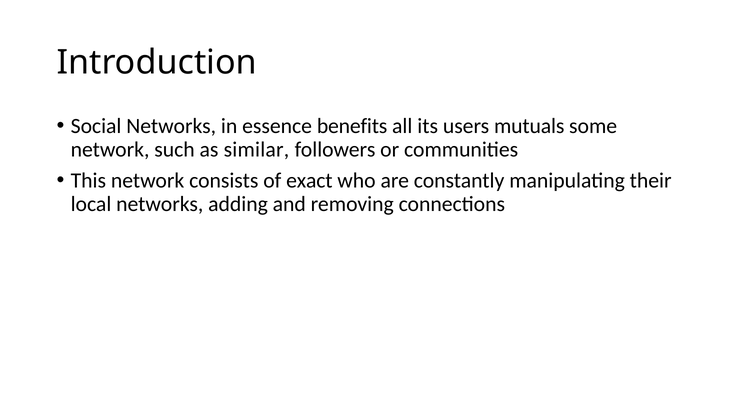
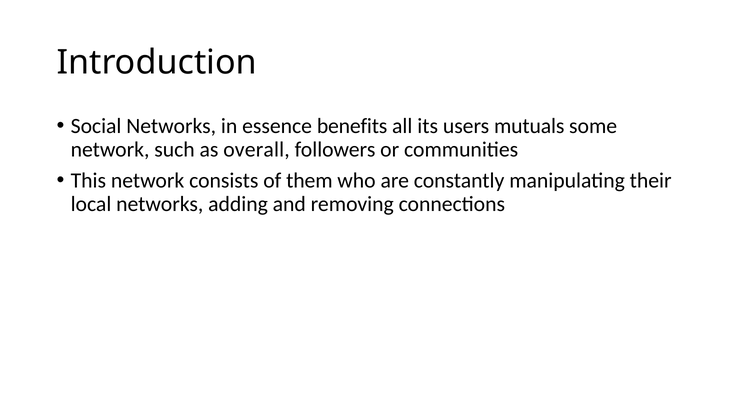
similar: similar -> overall (256, 149)
exact: exact -> them (309, 180)
